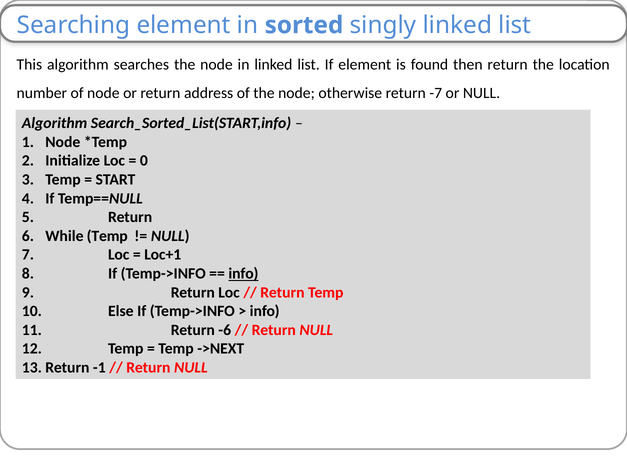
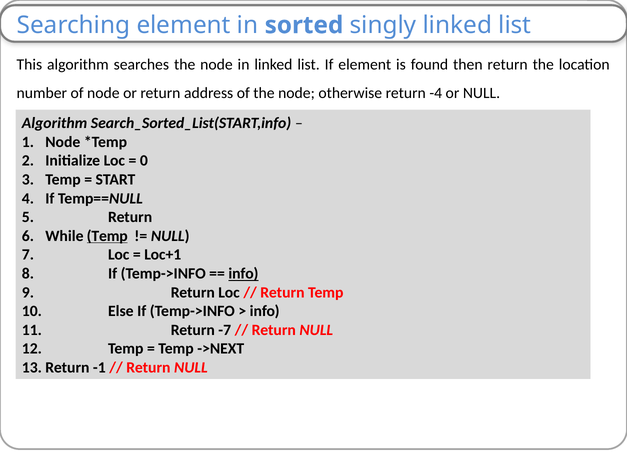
-7: -7 -> -4 (436, 93)
Temp underline: none -> present (107, 236)
-6: -6 -> -7 (225, 330)
